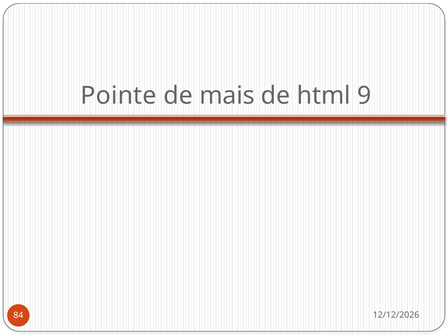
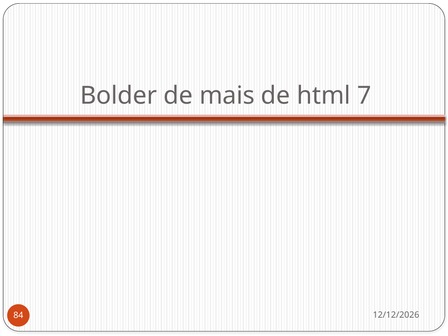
Pointe: Pointe -> Bolder (119, 96)
9: 9 -> 7 (364, 96)
